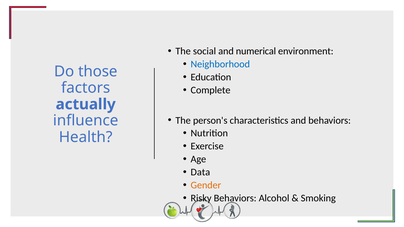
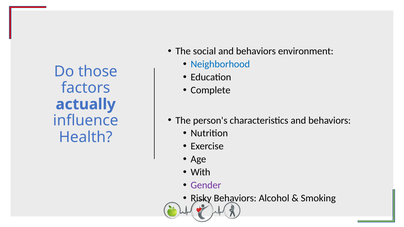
social and numerical: numerical -> behaviors (256, 51)
Data: Data -> With (200, 172)
Gender colour: orange -> purple (206, 185)
